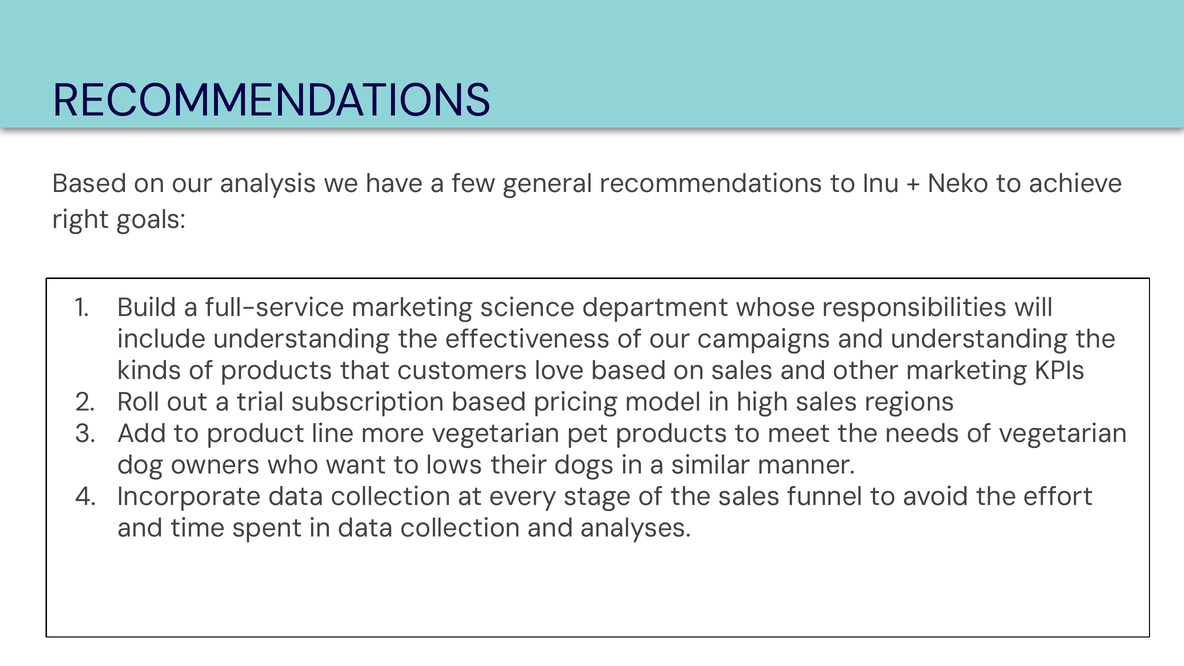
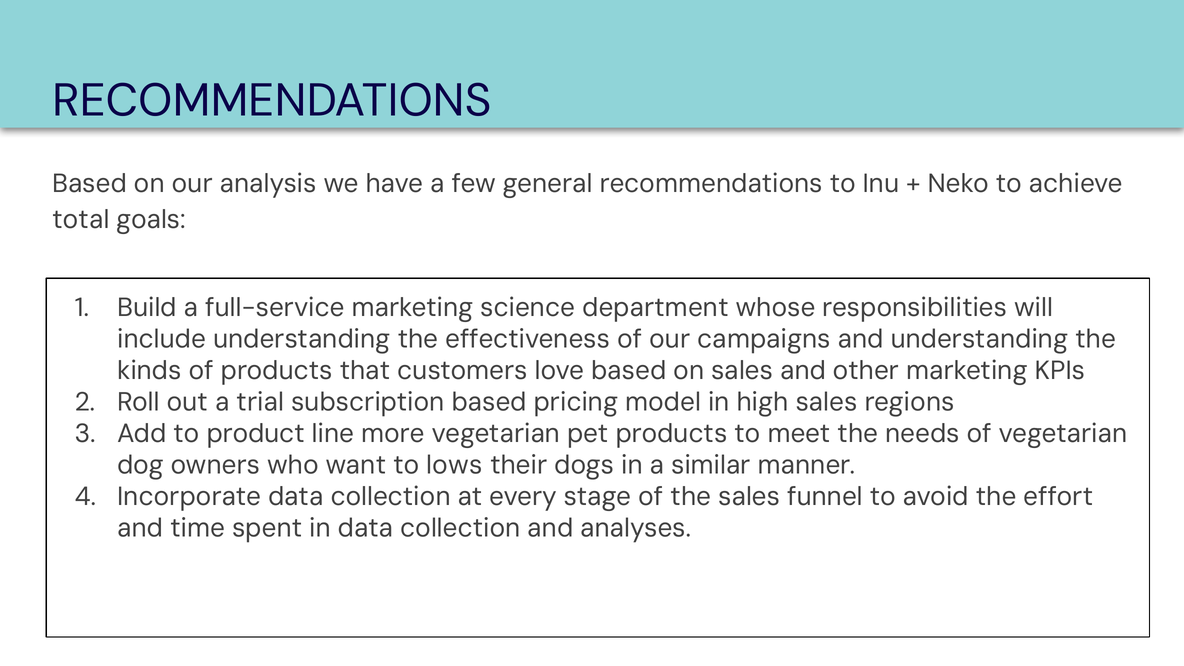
right: right -> total (81, 220)
